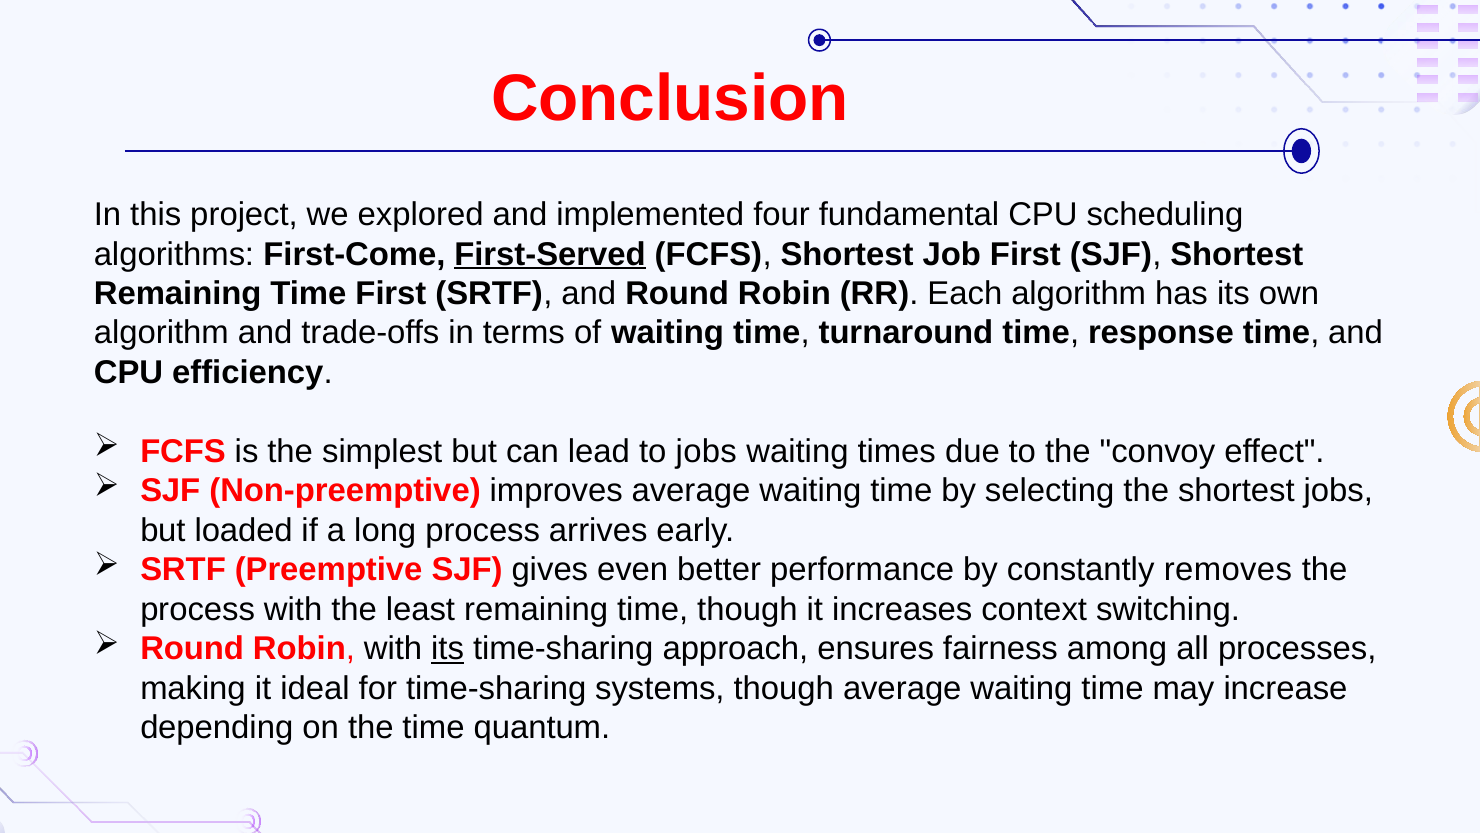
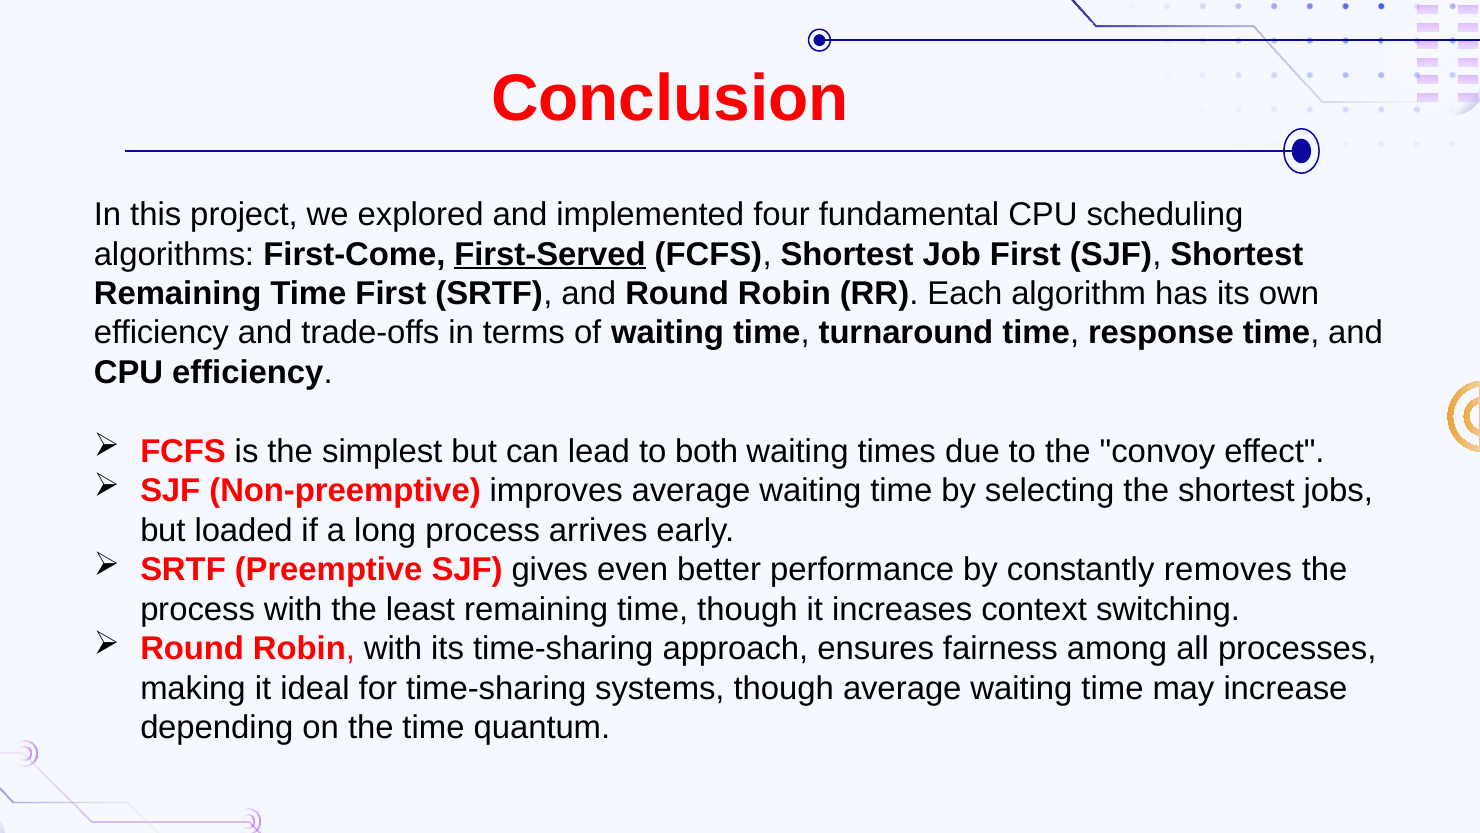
algorithm: algorithm -> efficiency (161, 333)
to jobs: jobs -> both (707, 451)
its underline: present -> none (448, 649)
